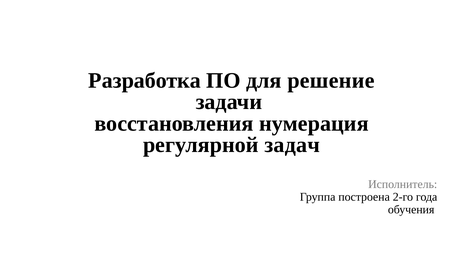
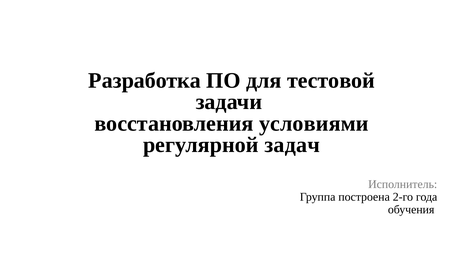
решение: решение -> тестовой (331, 80)
нумерация: нумерация -> условиями (314, 123)
